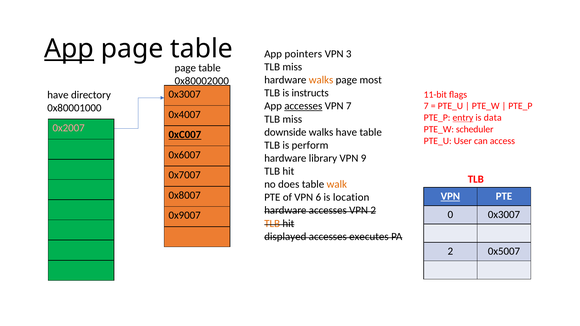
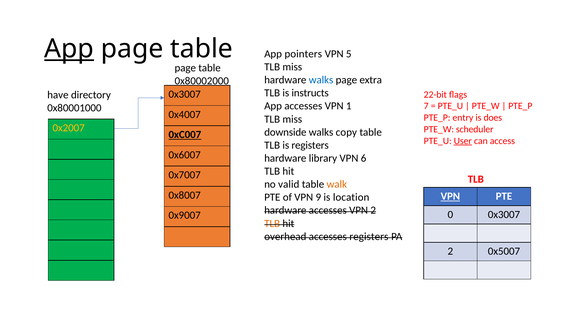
3: 3 -> 5 (349, 54)
walks colour: orange -> blue (321, 80)
most: most -> extra (371, 80)
11-bit: 11-bit -> 22-bit (435, 95)
accesses underline: present -> none (303, 106)
VPN 7: 7 -> 1 (349, 106)
entry underline: present -> none (463, 118)
data: data -> does (493, 118)
0x2007 colour: pink -> yellow (69, 128)
walks have: have -> copy (346, 132)
User underline: none -> present (463, 141)
is perform: perform -> registers (310, 145)
9: 9 -> 6 (364, 158)
does: does -> valid (289, 184)
6: 6 -> 9 (318, 197)
displayed: displayed -> overhead (285, 237)
accesses executes: executes -> registers (369, 237)
